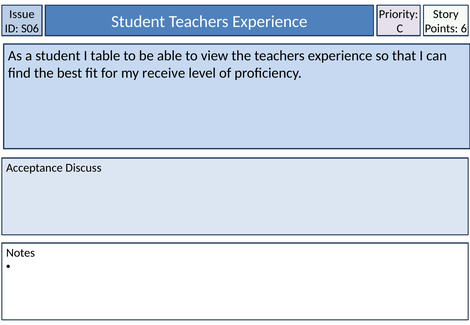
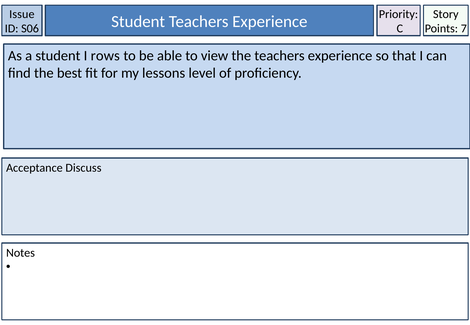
6: 6 -> 7 (464, 29)
table: table -> rows (105, 56)
receive: receive -> lessons (164, 73)
